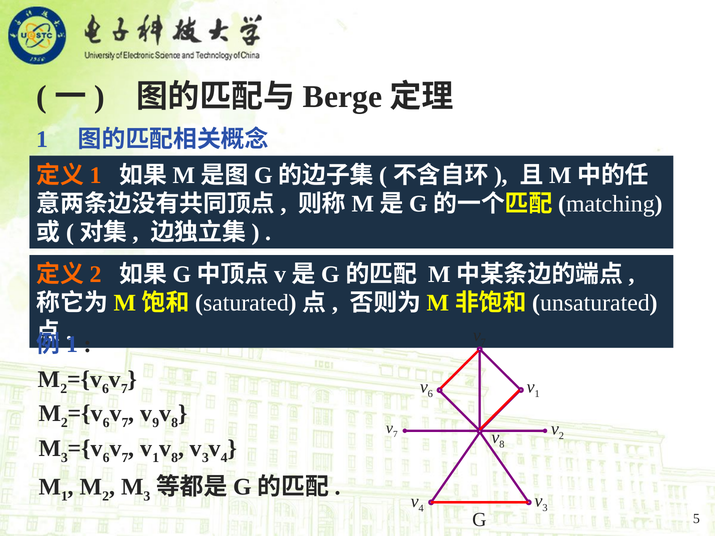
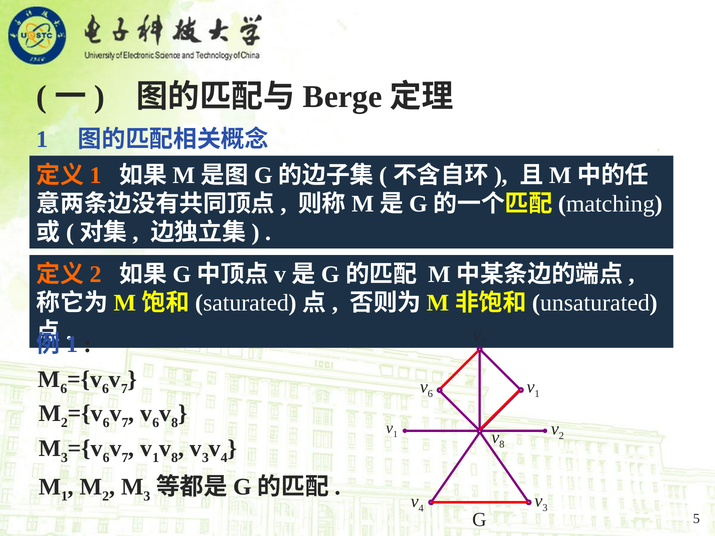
2: 2 -> 6 (64, 389)
9: 9 -> 6 (156, 423)
7: 7 -> 1 (395, 434)
